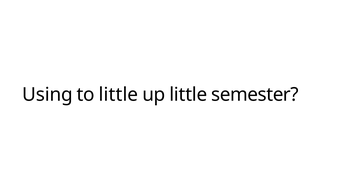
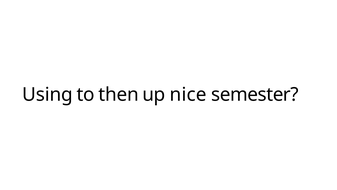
to little: little -> then (119, 94)
up little: little -> nice (188, 94)
